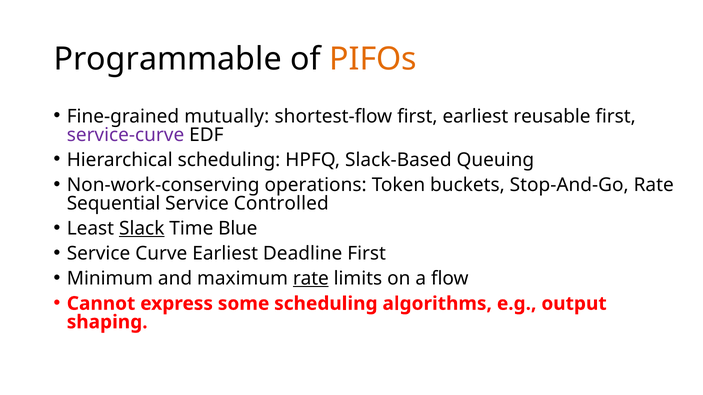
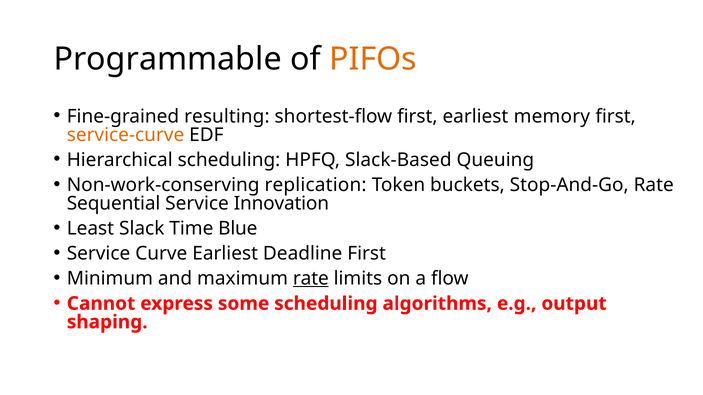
mutually: mutually -> resulting (227, 116)
reusable: reusable -> memory (552, 116)
service-curve colour: purple -> orange (126, 135)
operations: operations -> replication (316, 185)
Controlled: Controlled -> Innovation (281, 204)
Slack underline: present -> none (142, 229)
